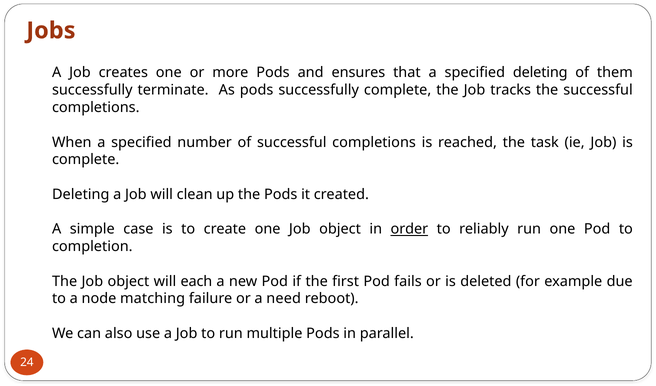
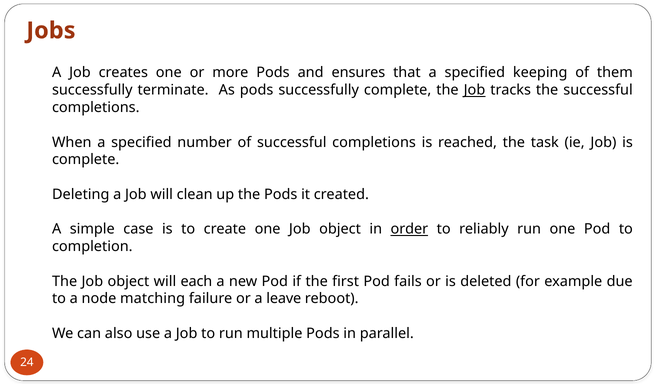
specified deleting: deleting -> keeping (540, 73)
Job underline: none -> present (474, 90)
need: need -> leave (284, 299)
